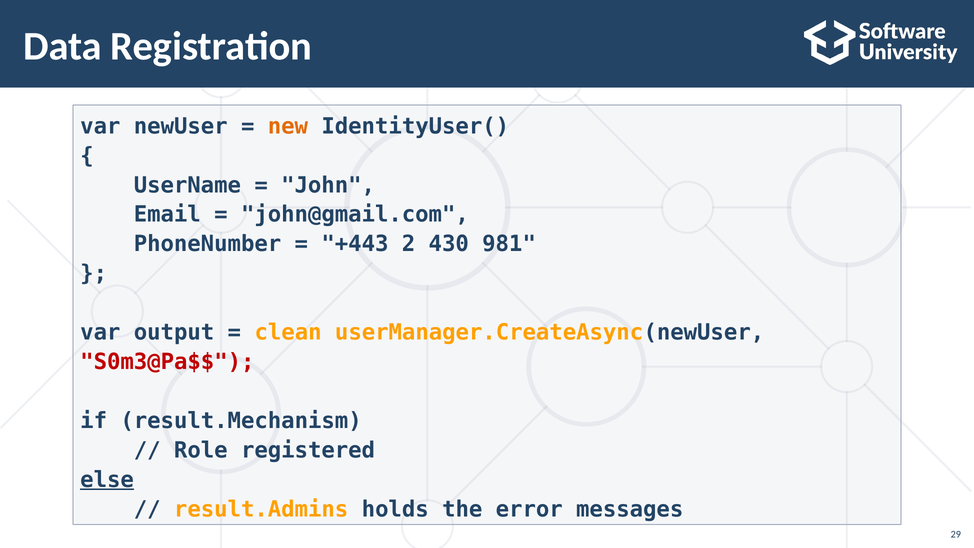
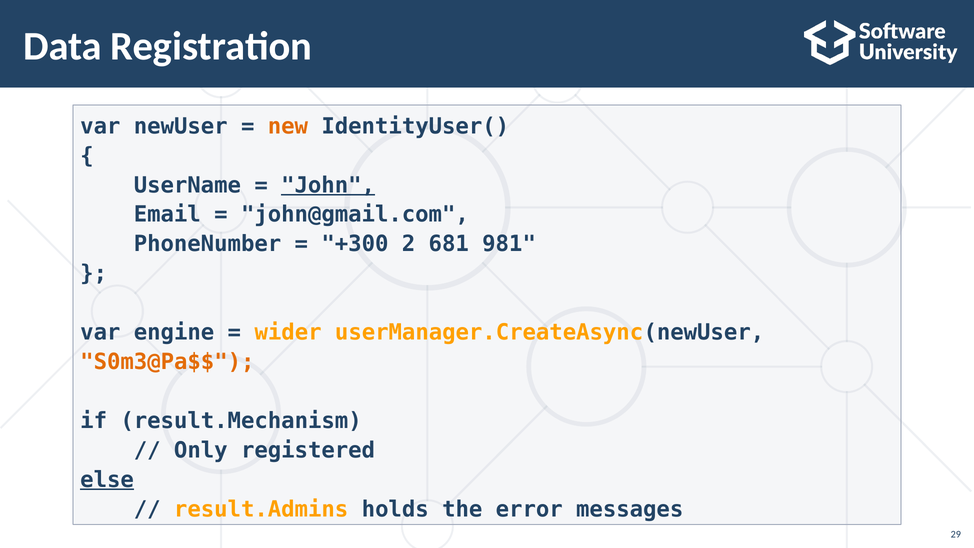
John underline: none -> present (328, 185)
+443: +443 -> +300 (355, 244)
430: 430 -> 681 (449, 244)
output: output -> engine (174, 332)
clean: clean -> wider (288, 332)
S0m3@Pa$$ colour: red -> orange (167, 362)
Role: Role -> Only (201, 450)
